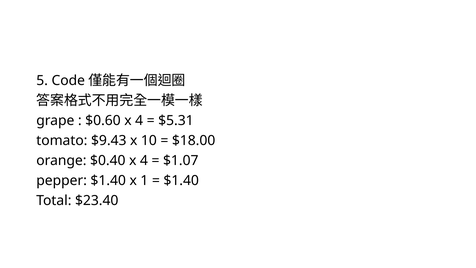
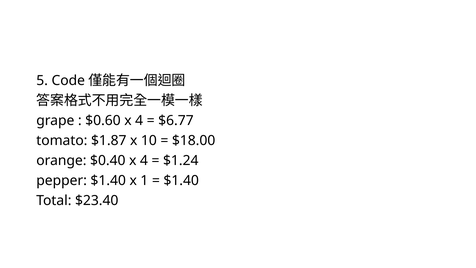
$5.31: $5.31 -> $6.77 (176, 120)
$9.43: $9.43 -> $1.87 (109, 140)
$1.07: $1.07 -> $1.24 (181, 160)
